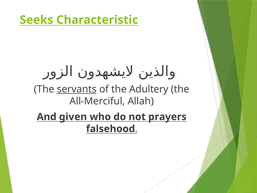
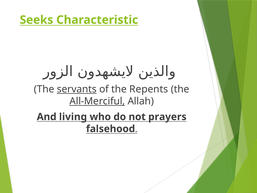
Adultery: Adultery -> Repents (149, 89)
All-Merciful underline: none -> present (97, 101)
given: given -> living (73, 117)
